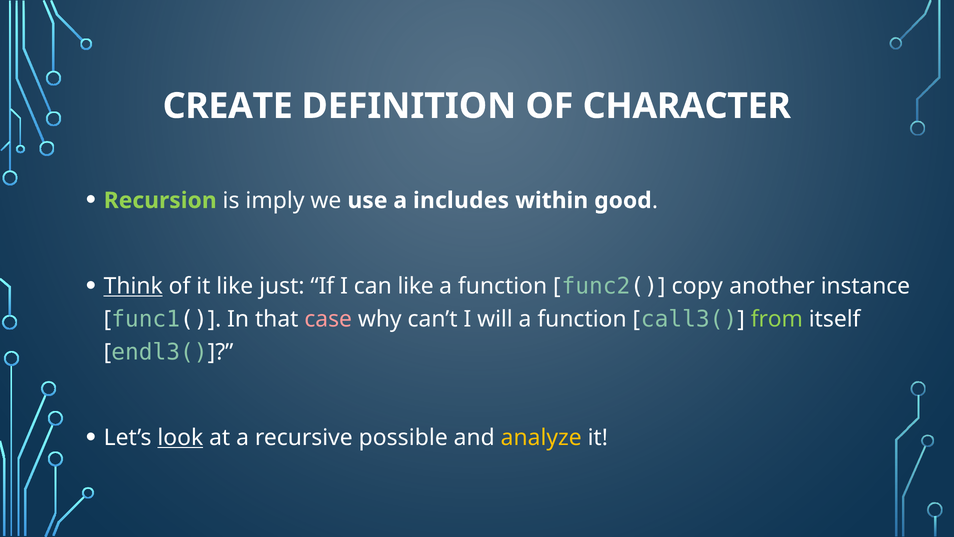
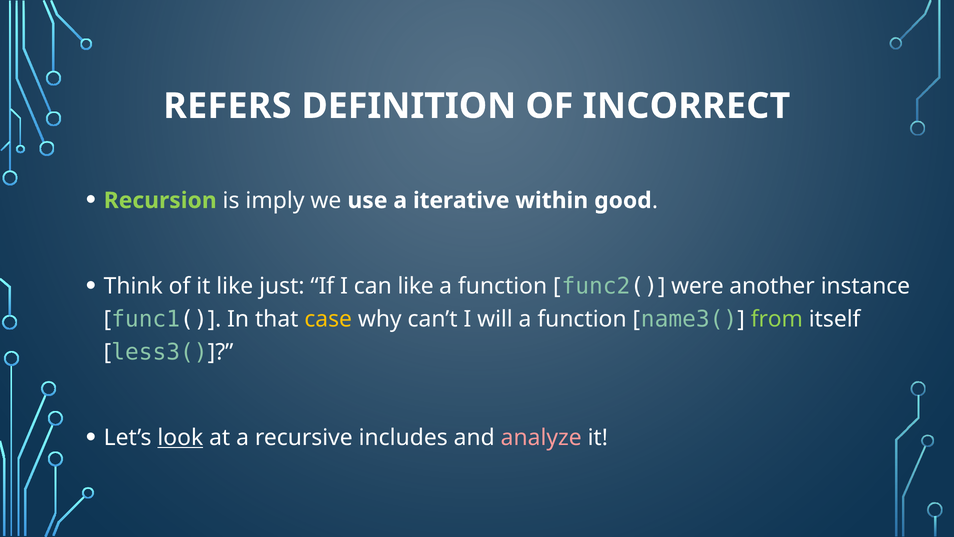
CREATE: CREATE -> REFERS (227, 106)
CHARACTER: CHARACTER -> INCORRECT (686, 106)
includes: includes -> iterative (461, 200)
Think underline: present -> none (133, 286)
copy: copy -> were (697, 286)
case colour: pink -> yellow (328, 319)
call3(: call3( -> name3( (689, 319)
endl3(: endl3( -> less3( (159, 352)
possible: possible -> includes (403, 437)
analyze colour: yellow -> pink (541, 437)
